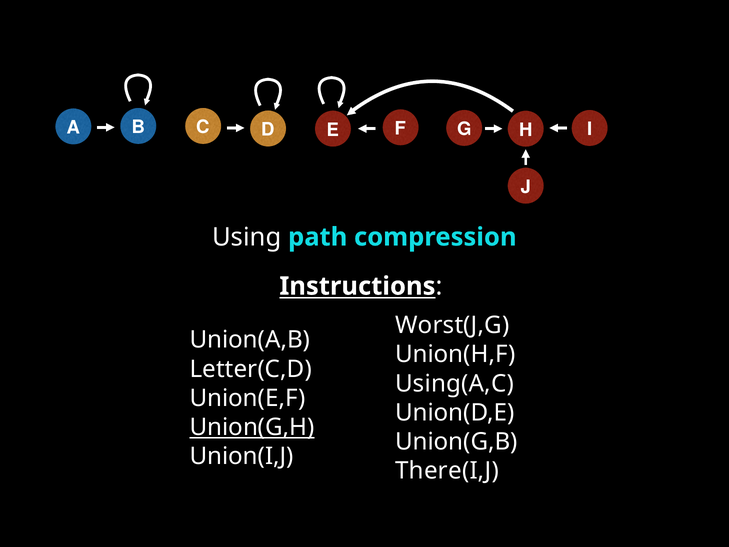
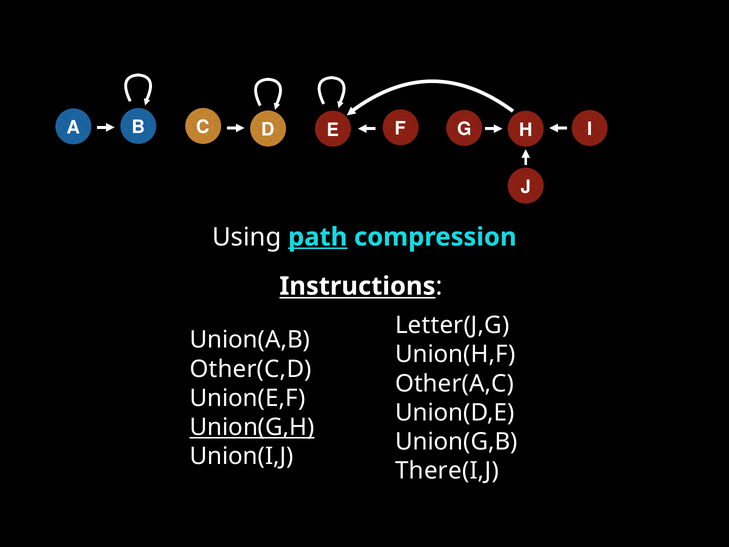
path underline: none -> present (318, 237)
Worst(J,G: Worst(J,G -> Letter(J,G (452, 325)
Letter(C,D: Letter(C,D -> Other(C,D (251, 369)
Using(A,C: Using(A,C -> Other(A,C (454, 383)
